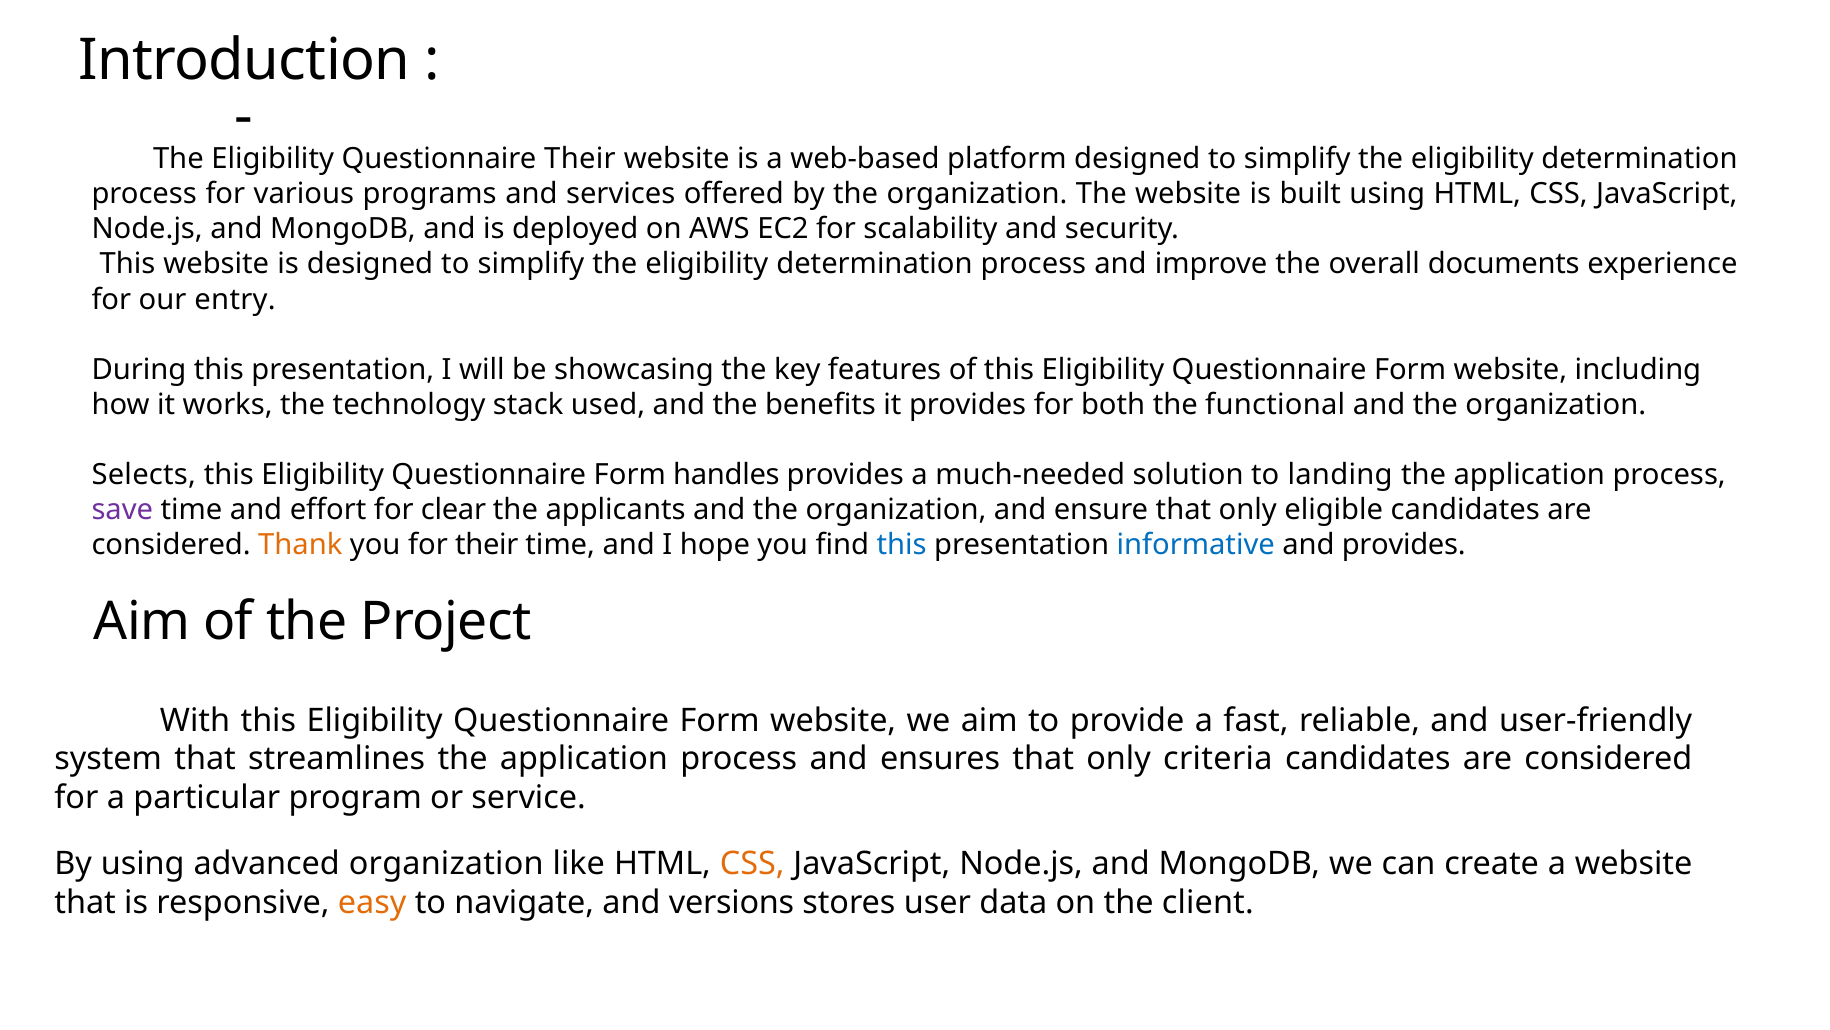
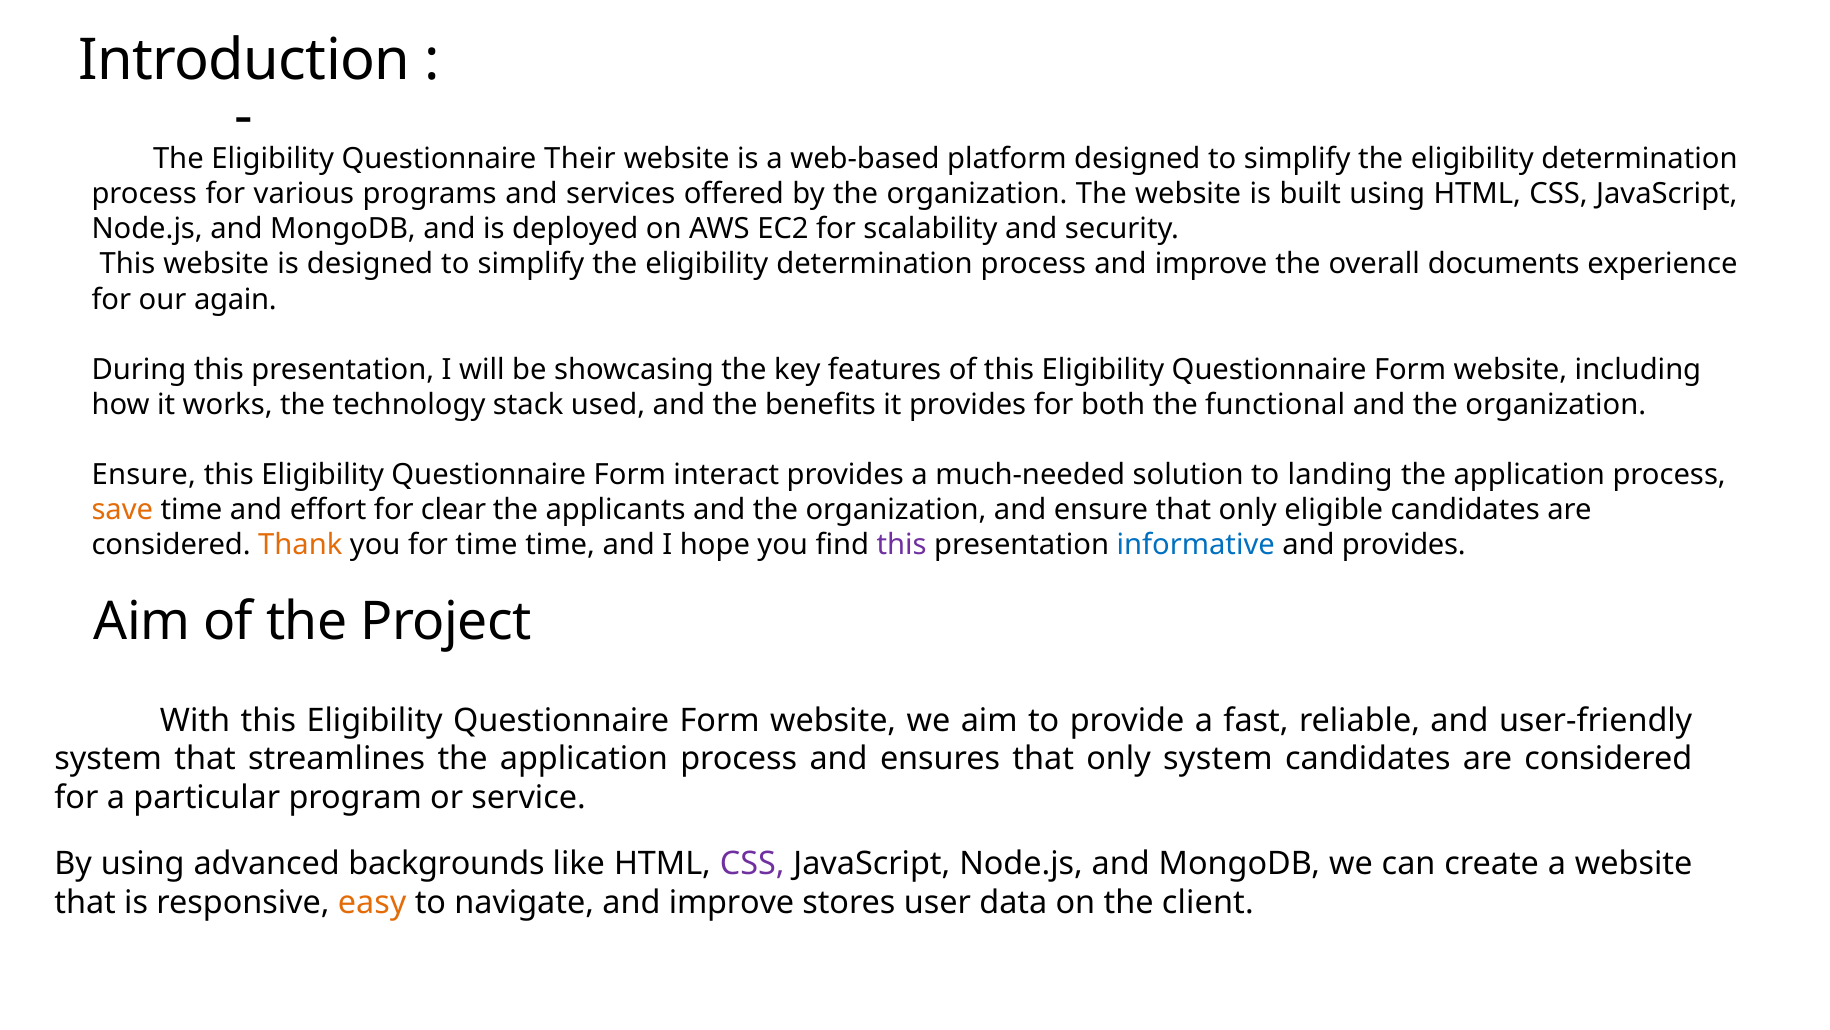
entry: entry -> again (235, 299)
Selects: Selects -> Ensure (144, 474)
handles: handles -> interact (726, 474)
save colour: purple -> orange (122, 509)
for their: their -> time (486, 544)
this colour: blue -> purple (902, 544)
only criteria: criteria -> system (1218, 759)
advanced organization: organization -> backgrounds (446, 864)
CSS colour: orange -> purple (752, 864)
navigate and versions: versions -> improve (731, 903)
